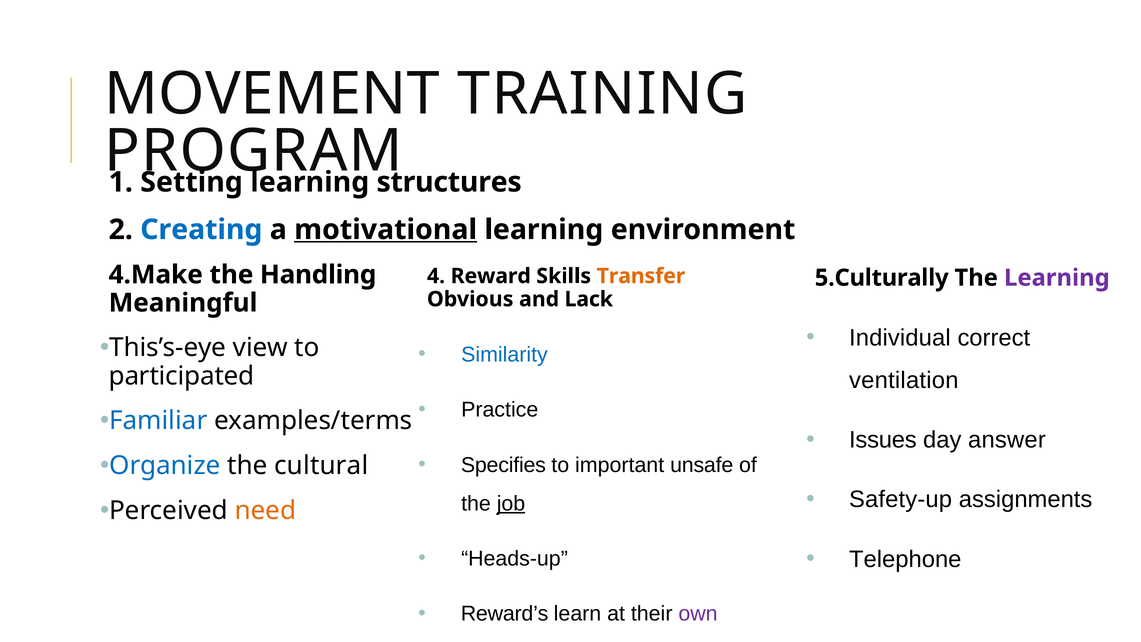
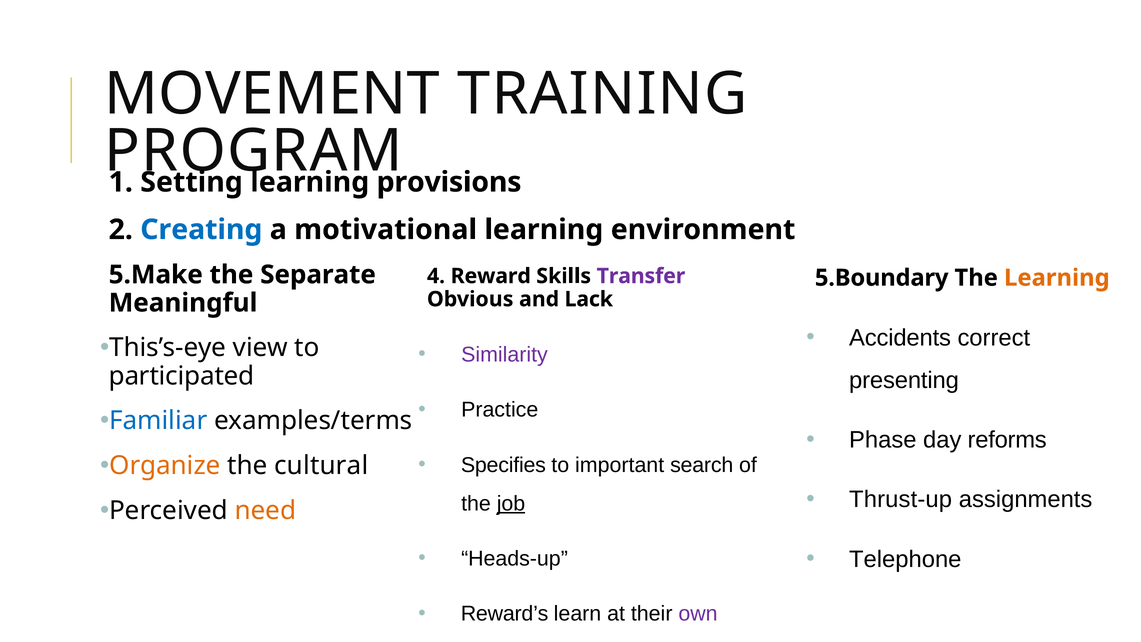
structures: structures -> provisions (449, 182)
motivational underline: present -> none (386, 230)
4.Make: 4.Make -> 5.Make (156, 275)
Handling: Handling -> Separate (318, 275)
Transfer colour: orange -> purple (641, 276)
5.Culturally: 5.Culturally -> 5.Boundary (882, 278)
Learning colour: purple -> orange (1057, 278)
Individual: Individual -> Accidents (900, 338)
Similarity colour: blue -> purple (504, 355)
ventilation: ventilation -> presenting (904, 381)
Issues: Issues -> Phase (883, 440)
answer: answer -> reforms (1007, 440)
Organize colour: blue -> orange (165, 466)
unsafe: unsafe -> search (702, 465)
Safety-up: Safety-up -> Thrust-up (901, 499)
